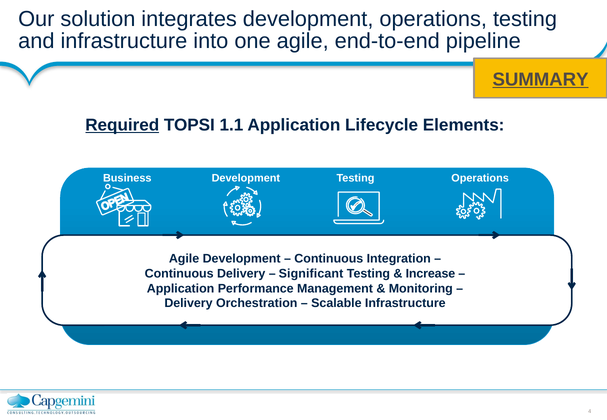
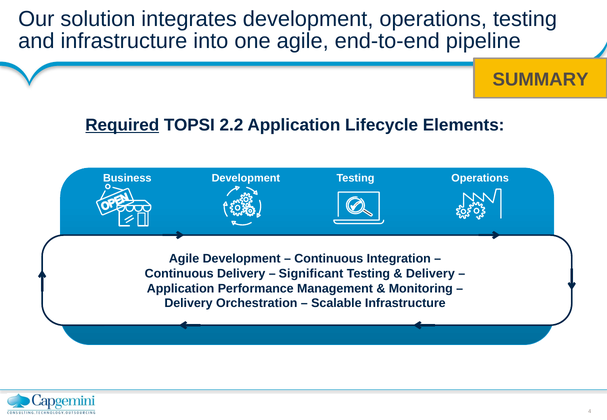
SUMMARY underline: present -> none (541, 79)
1.1: 1.1 -> 2.2 (231, 125)
Increase: Increase -> Delivery (430, 274)
